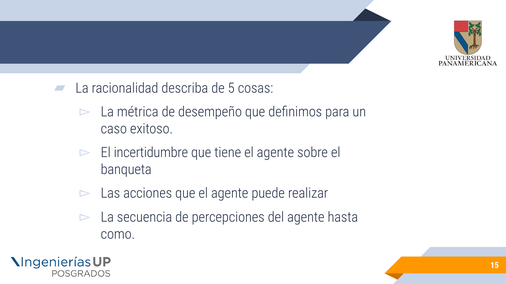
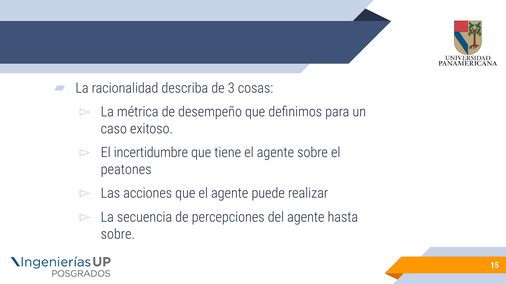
5: 5 -> 3 (231, 88)
banqueta: banqueta -> peatones (126, 170)
como: como -> sobre (118, 235)
